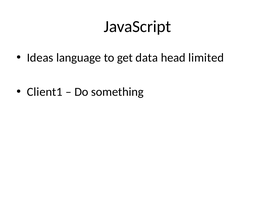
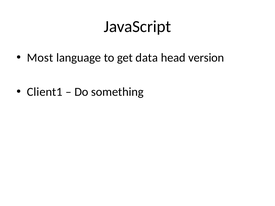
Ideas: Ideas -> Most (40, 58)
limited: limited -> version (206, 58)
